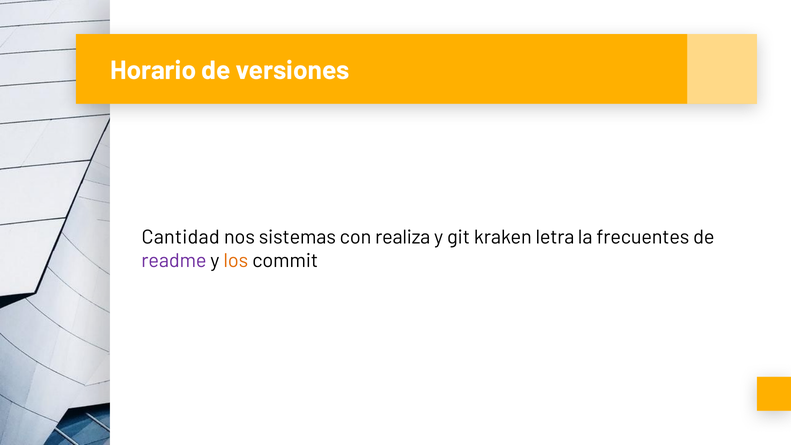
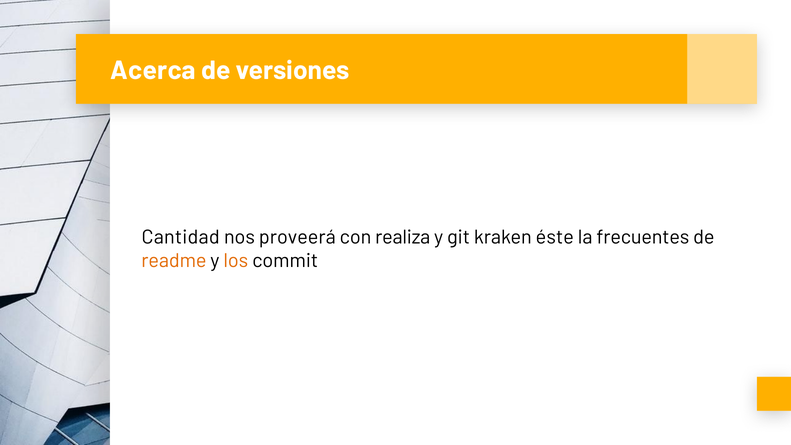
Horario: Horario -> Acerca (153, 71)
sistemas: sistemas -> proveerá (297, 237)
letra: letra -> éste (555, 237)
readme colour: purple -> orange (174, 261)
